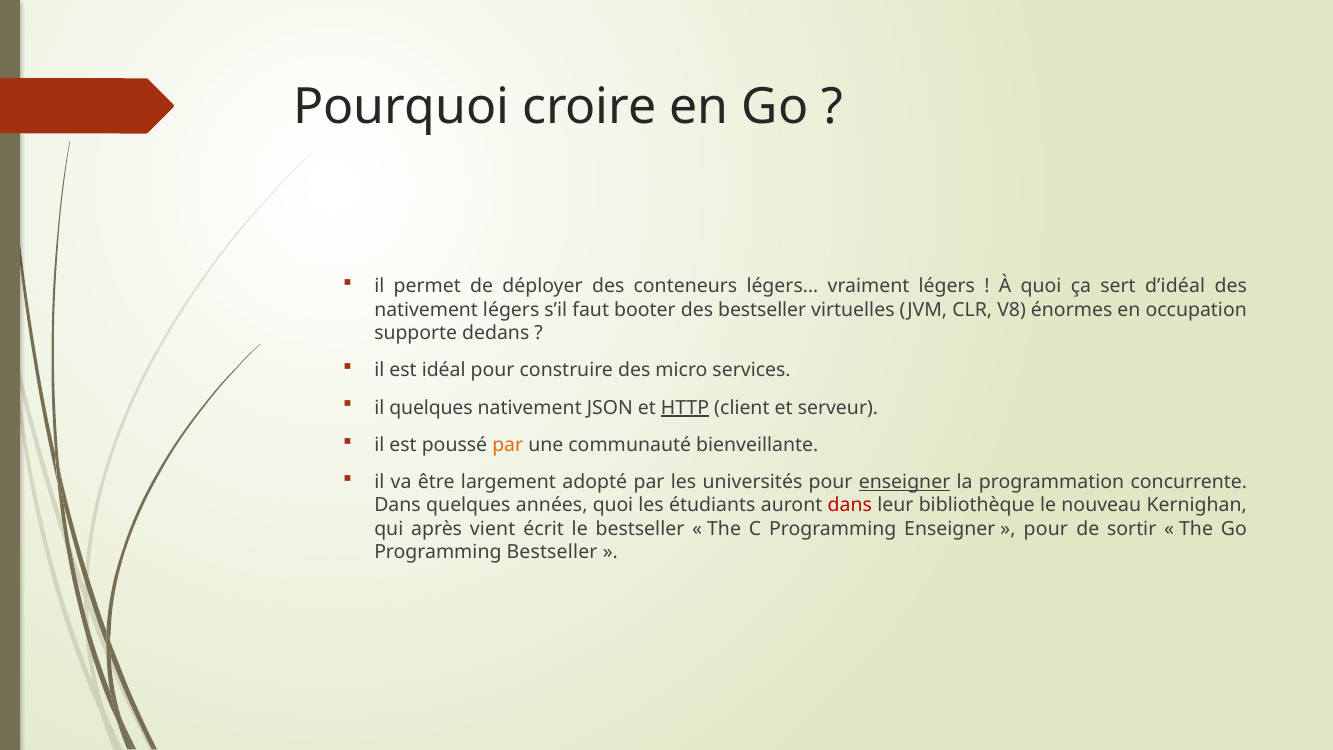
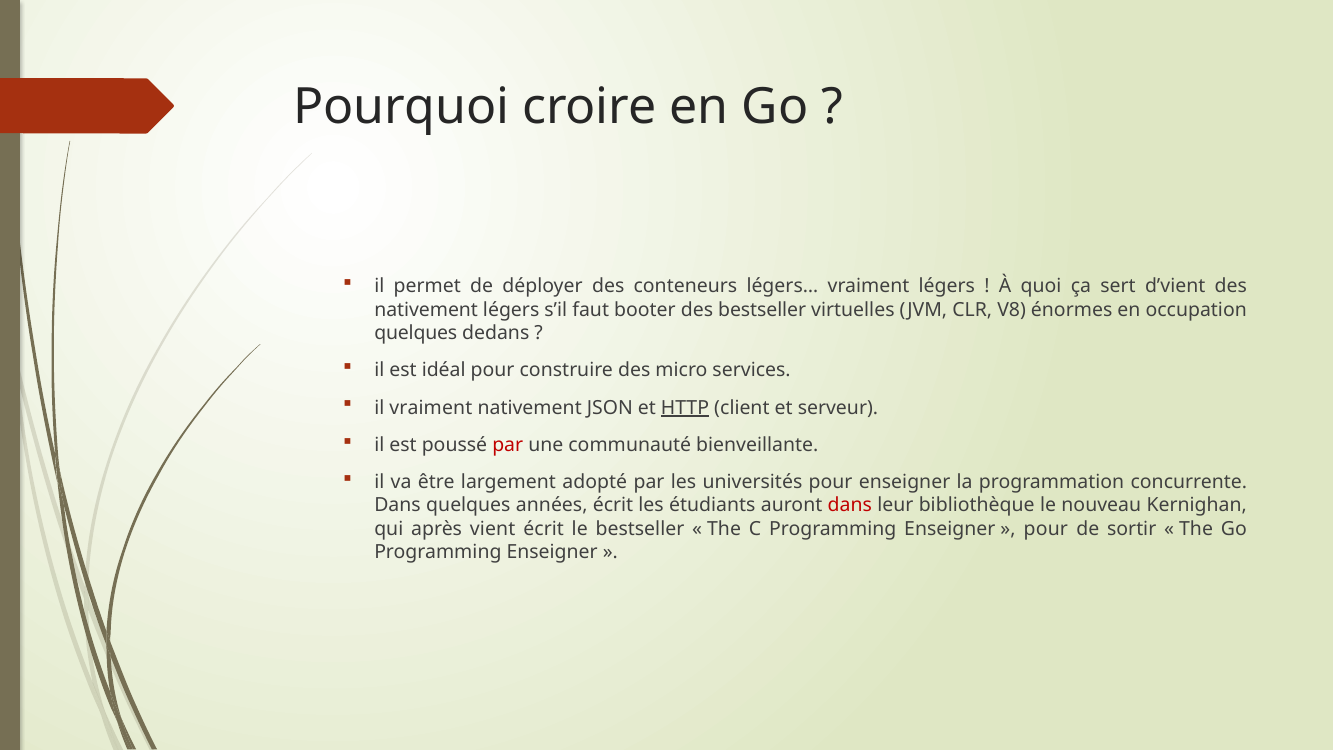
d’idéal: d’idéal -> d’vient (1175, 286)
supporte: supporte -> quelques (416, 333)
il quelques: quelques -> vraiment (431, 407)
par colour: orange -> red (508, 445)
enseigner underline: present -> none (905, 482)
années quoi: quoi -> écrit (613, 505)
Bestseller: Bestseller -> Enseigner (552, 552)
